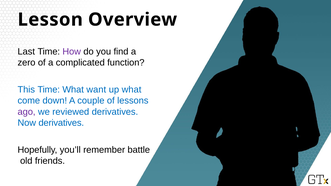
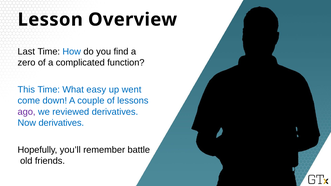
How colour: purple -> blue (72, 52)
want: want -> easy (96, 90)
up what: what -> went (132, 90)
